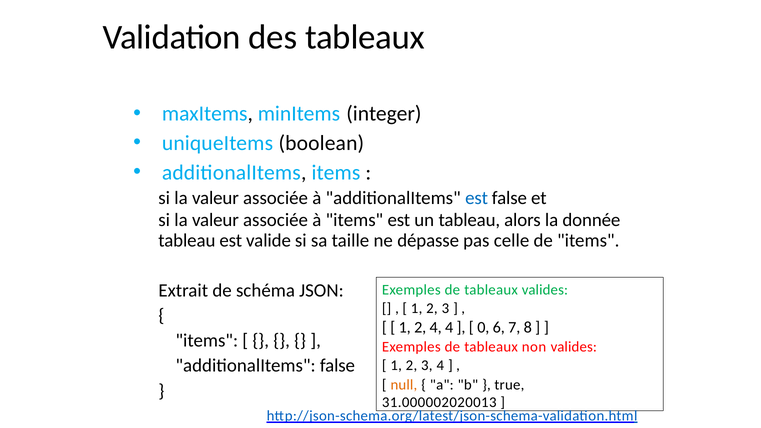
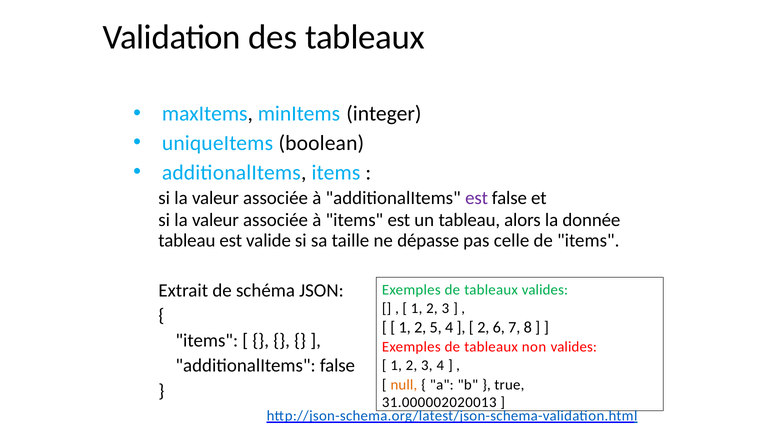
est colour: blue -> purple (477, 198)
2 4: 4 -> 5 (436, 327)
0: 0 -> 2 (483, 327)
